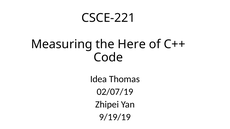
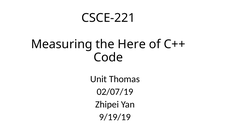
Idea: Idea -> Unit (99, 79)
